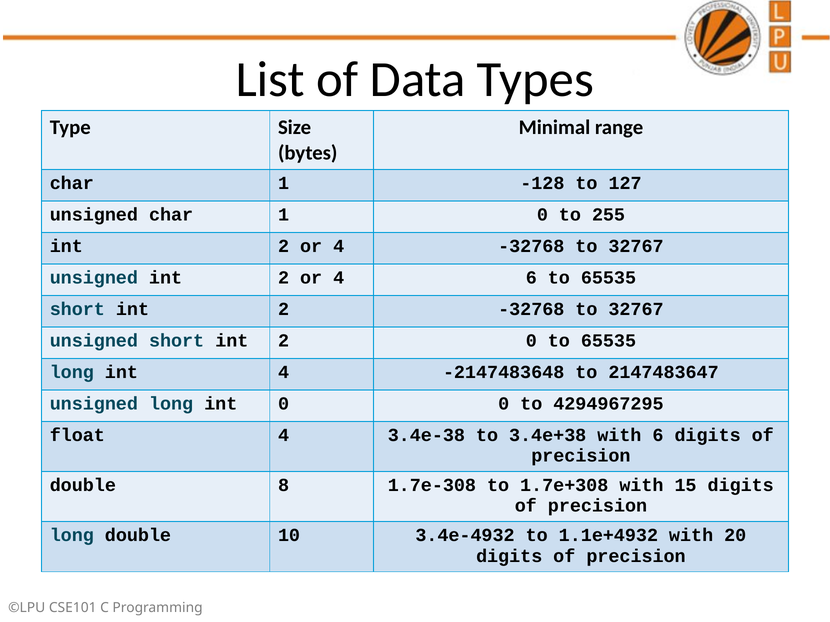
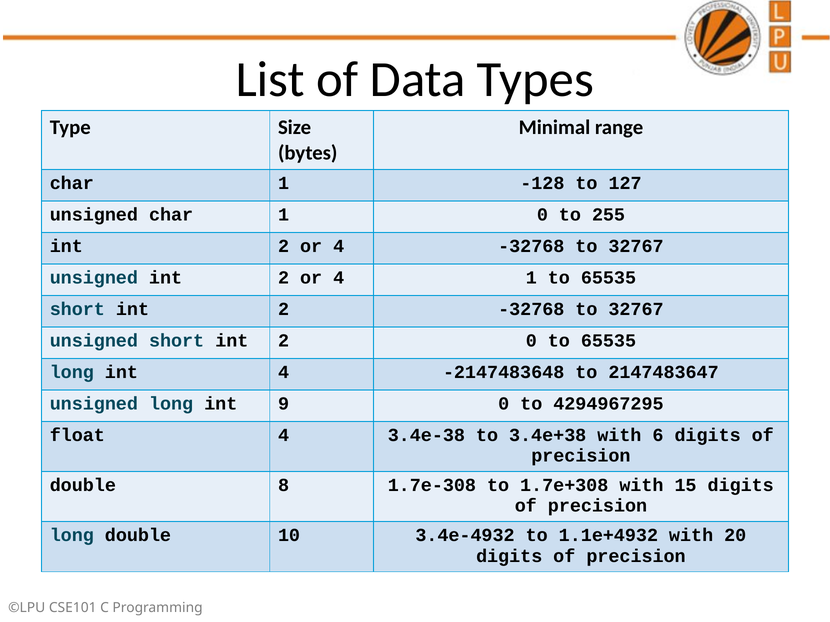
4 6: 6 -> 1 (531, 278)
int 0: 0 -> 9 (284, 404)
